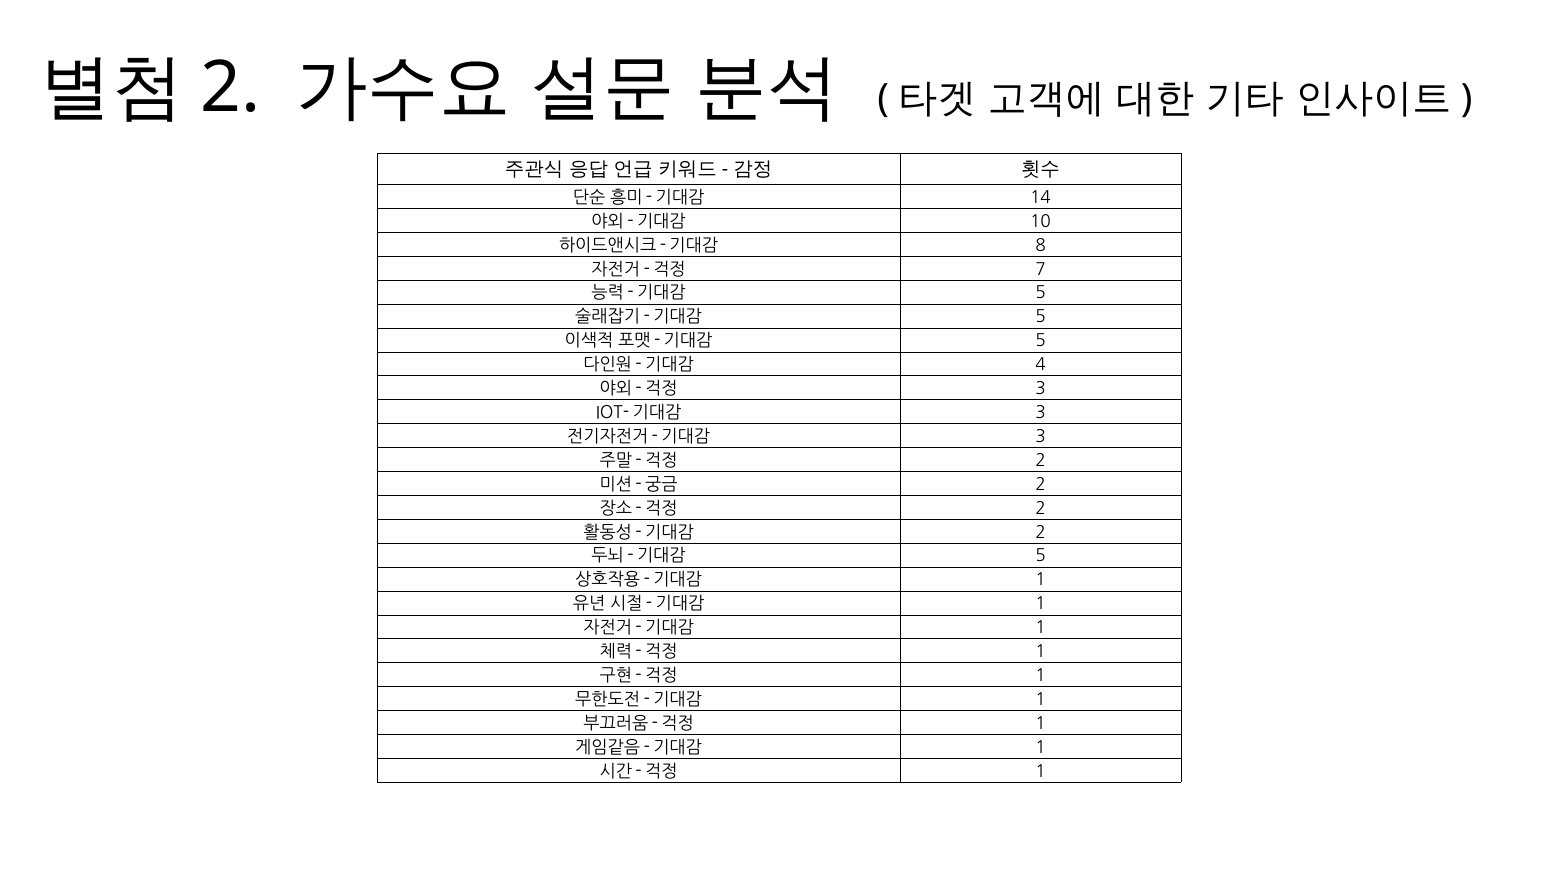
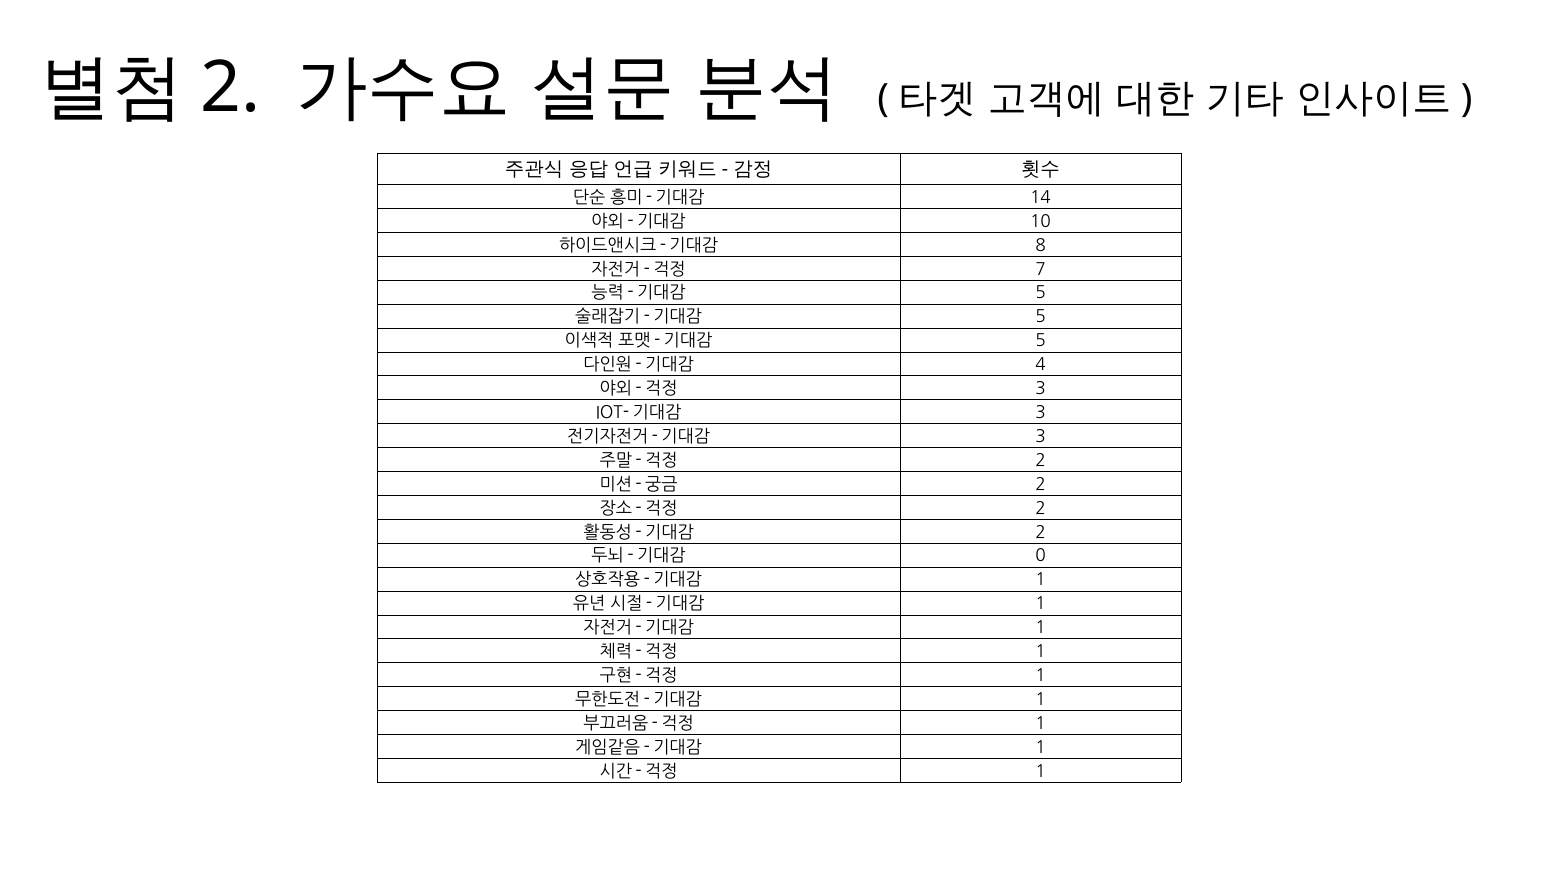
5: 5 -> 0 (1041, 556)
